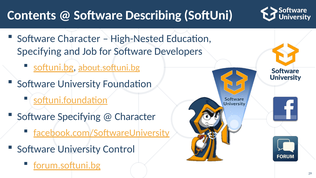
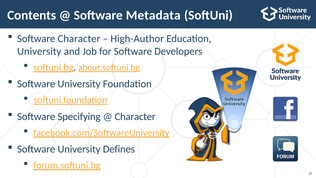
Describing: Describing -> Metadata (153, 15)
High-Nested: High-Nested -> High-Author (137, 39)
Specifying: Specifying -> University (39, 51)
Control: Control -> Defines (119, 149)
